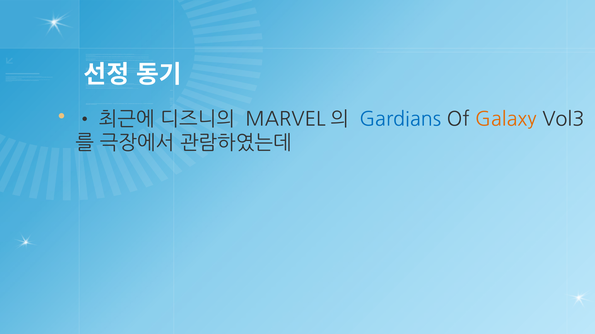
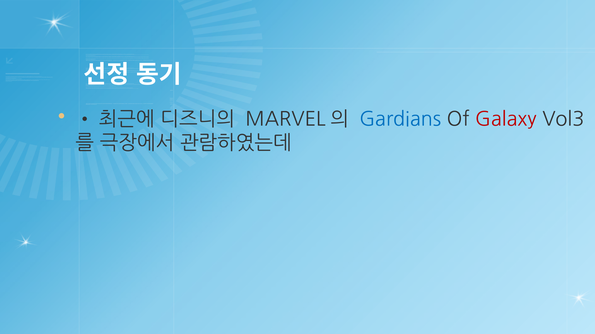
Galaxy colour: orange -> red (506, 120)
